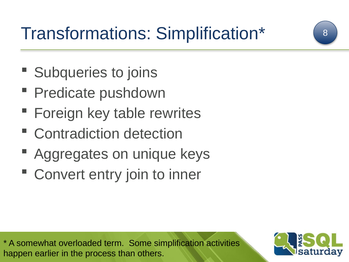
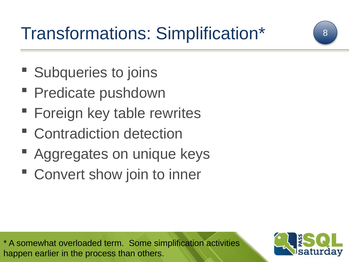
entry: entry -> show (106, 174)
